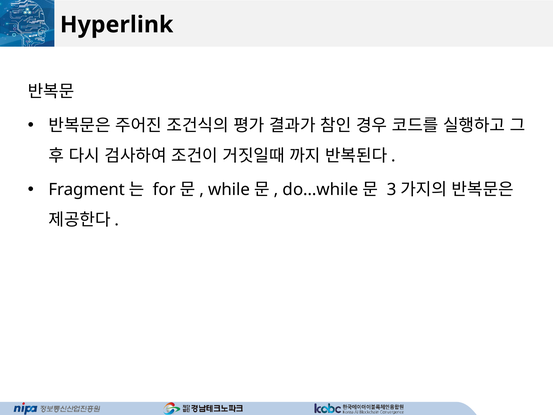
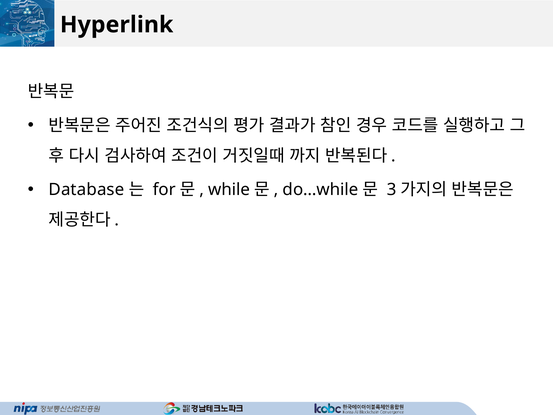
Fragment: Fragment -> Database (86, 190)
